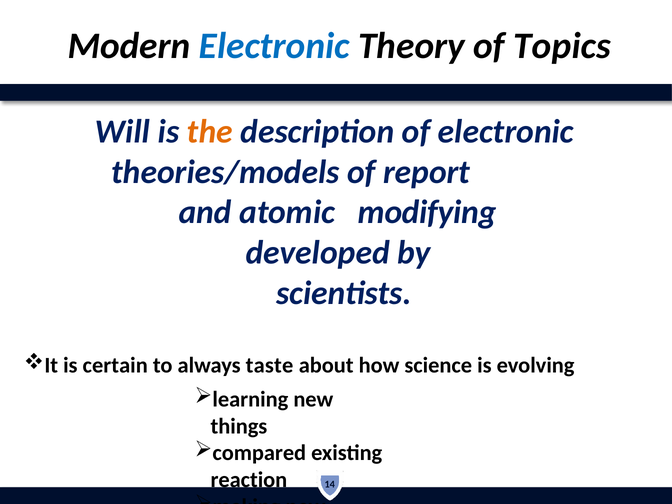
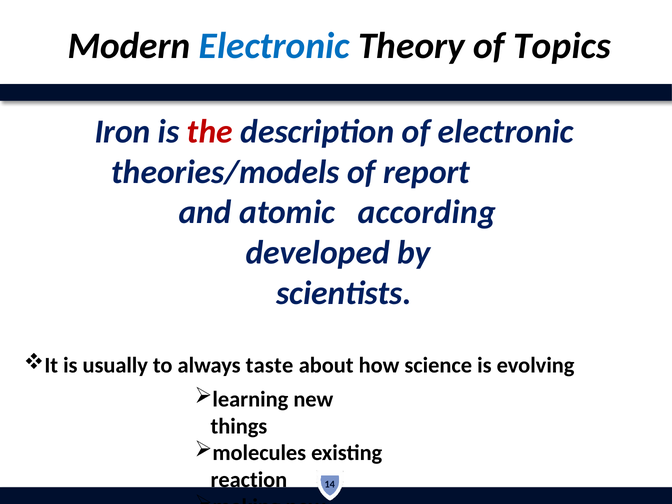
Will: Will -> Iron (122, 132)
the colour: orange -> red (210, 132)
modifying: modifying -> according (427, 212)
certain: certain -> usually (115, 366)
compared: compared -> molecules (259, 453)
